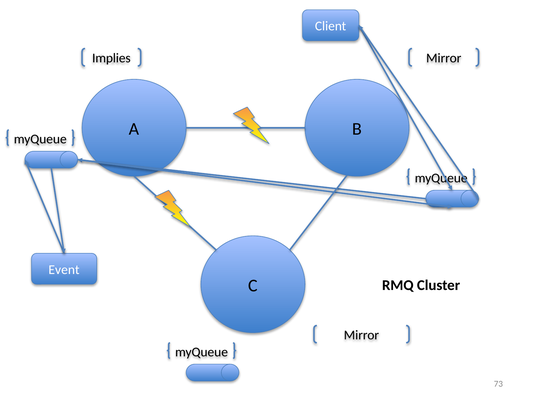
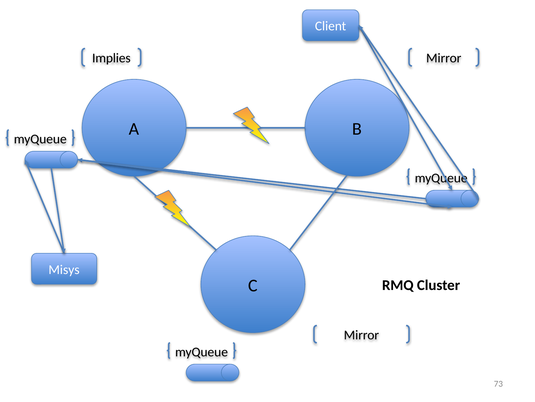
Event: Event -> Misys (64, 269)
